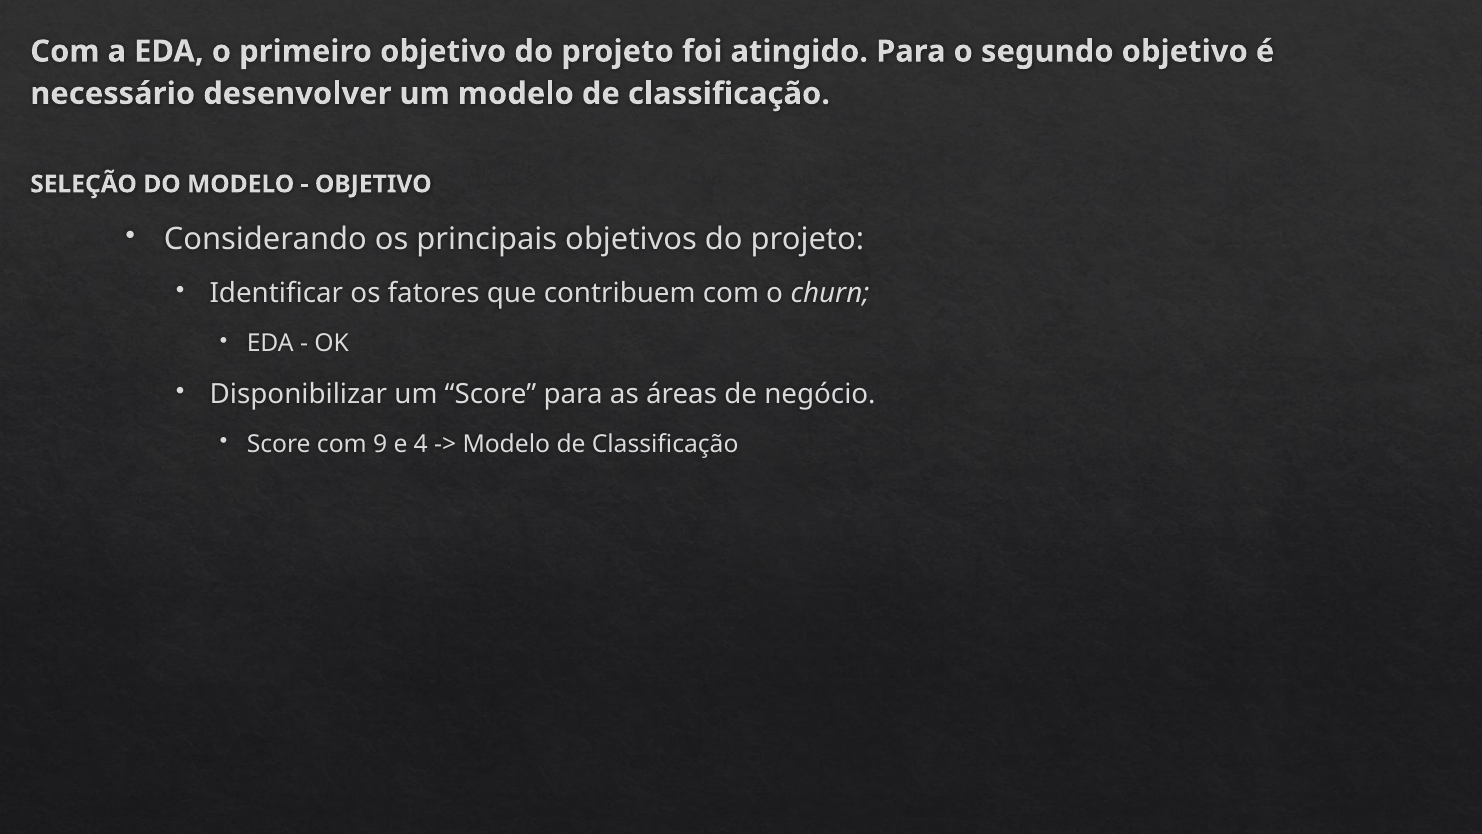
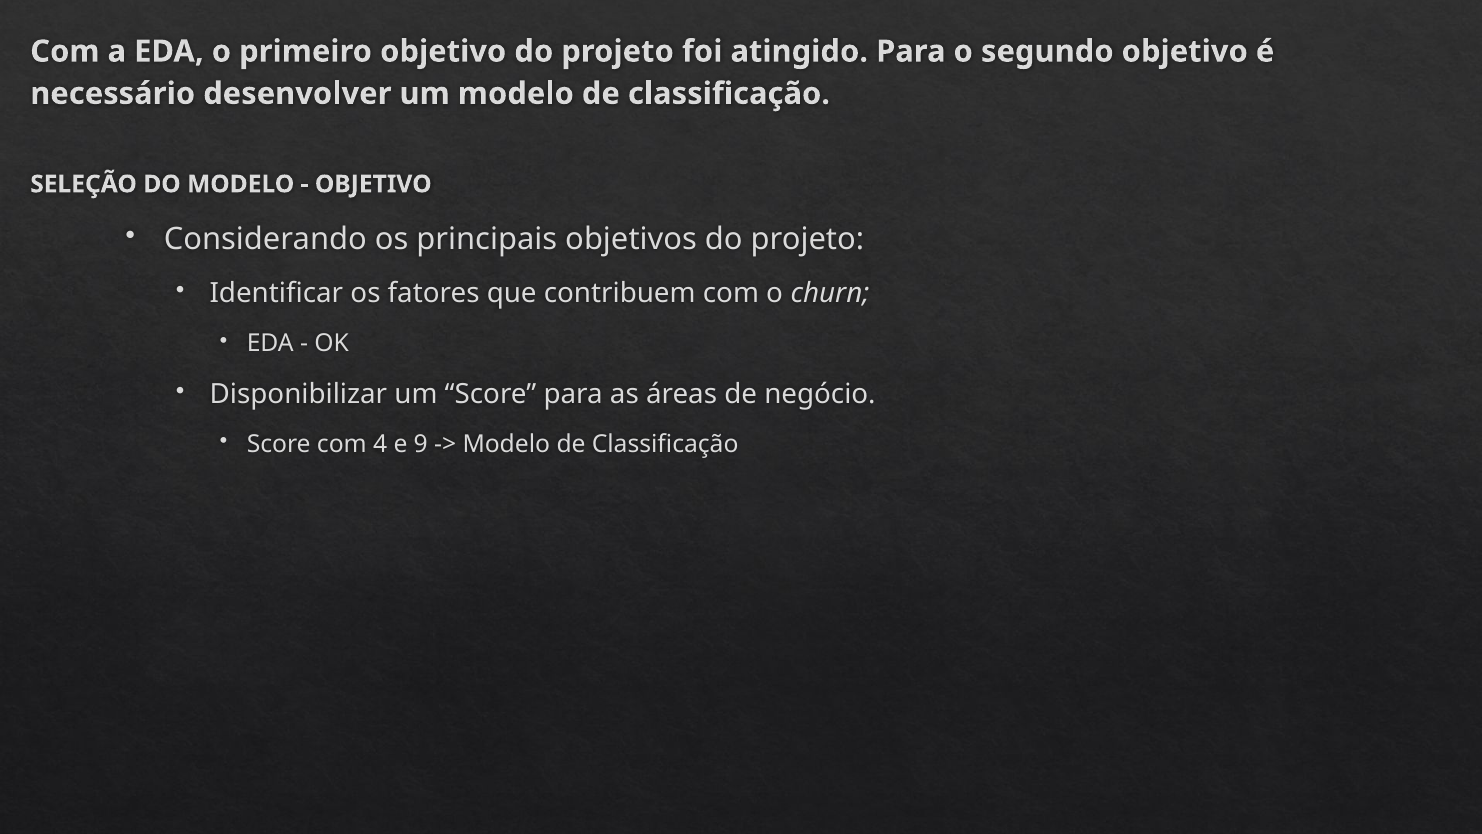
9: 9 -> 4 (380, 444)
4: 4 -> 9 (421, 444)
